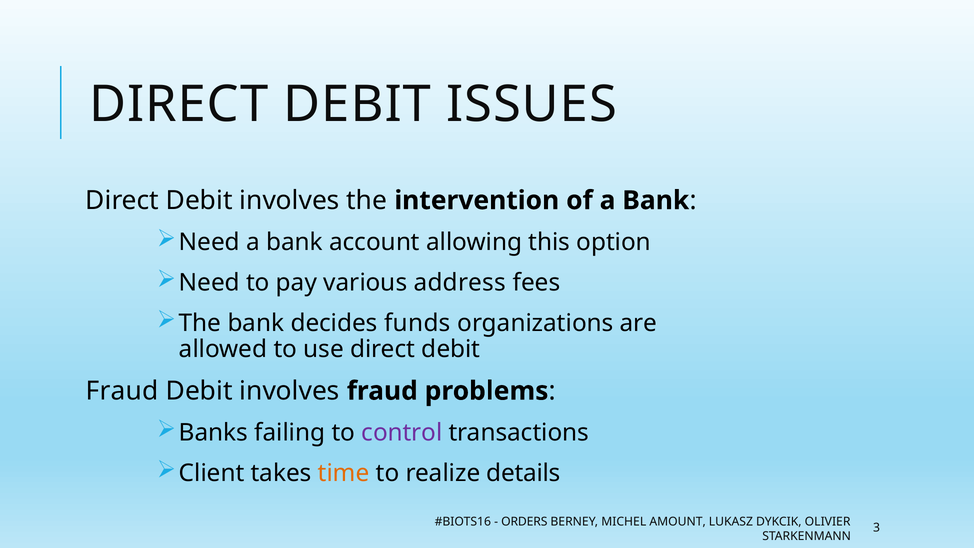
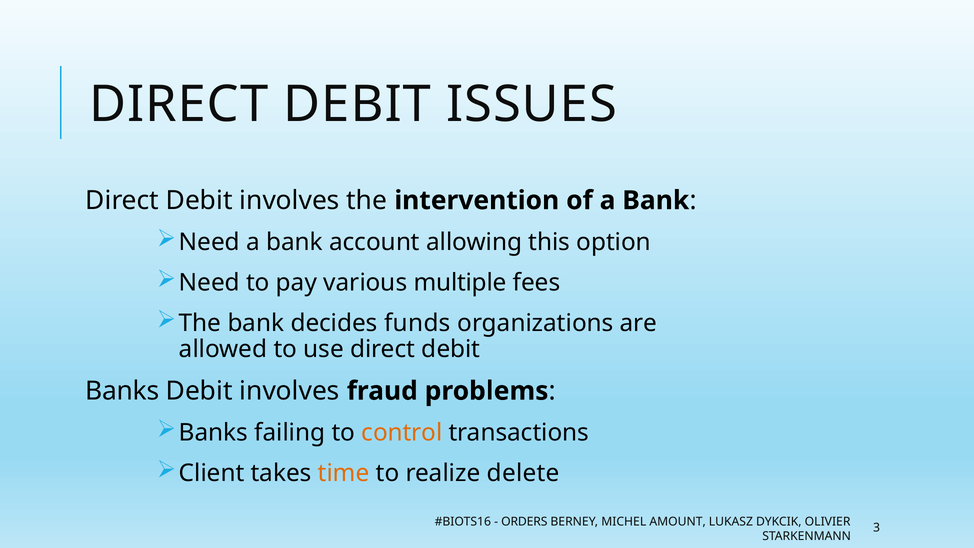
address: address -> multiple (460, 283)
Fraud: Fraud -> Banks (122, 391)
control colour: purple -> orange (402, 433)
details: details -> delete (523, 473)
